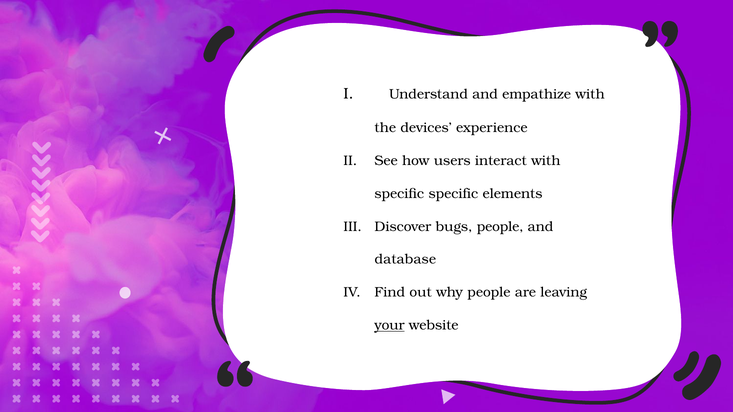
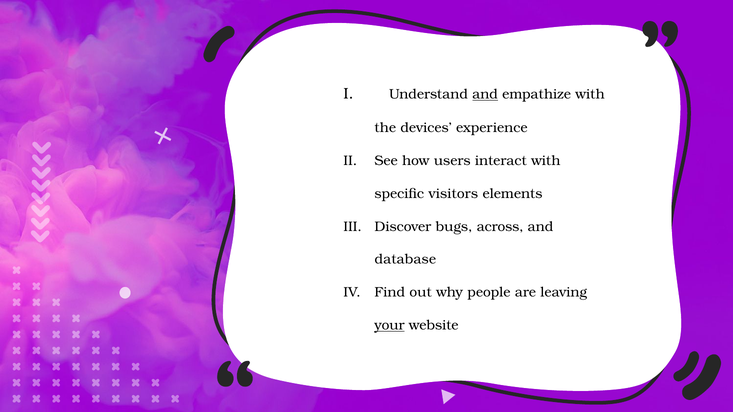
and underline: none -> present (485, 94)
specific specific: specific -> visitors (453, 194)
bugs people: people -> across (500, 227)
